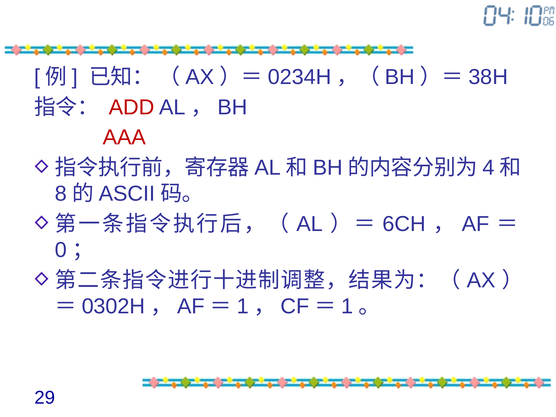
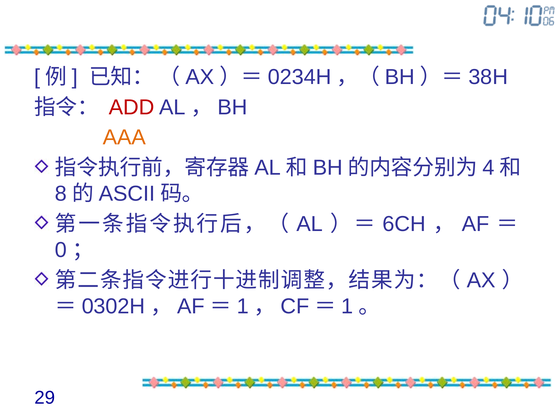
AAA colour: red -> orange (124, 138)
